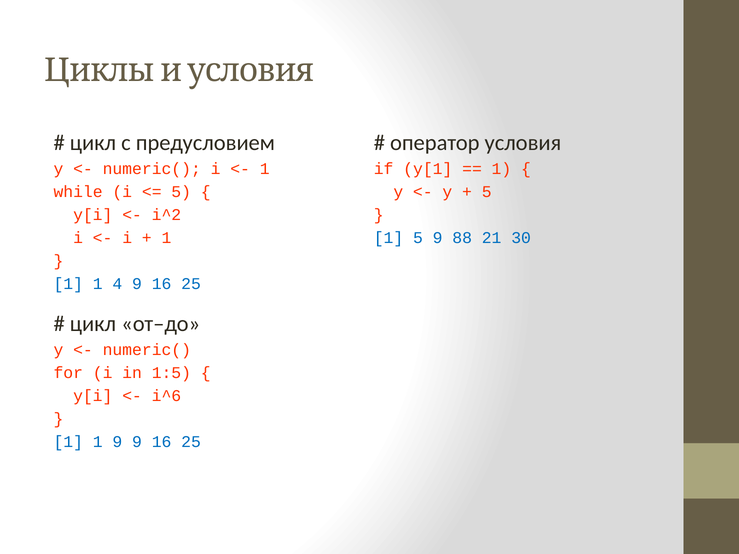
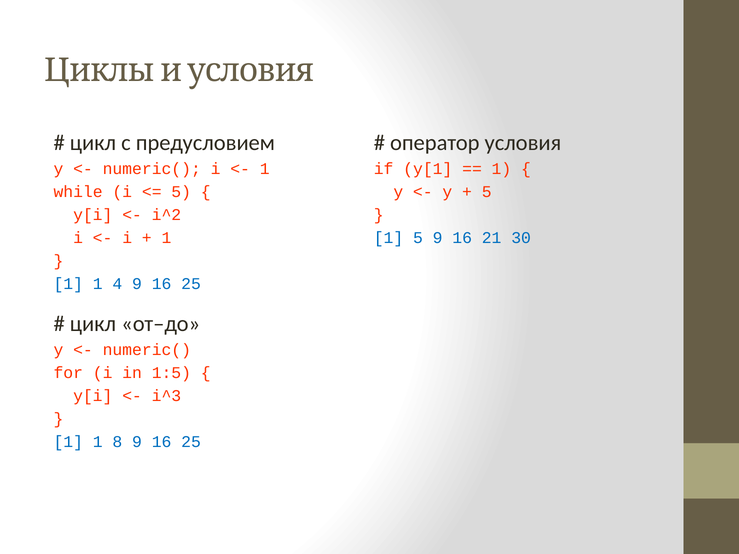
5 9 88: 88 -> 16 (462, 238)
i^6: i^6 -> i^3 (166, 396)
1 9: 9 -> 8 (117, 442)
